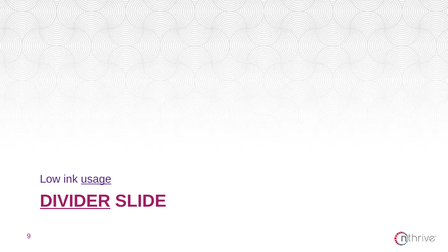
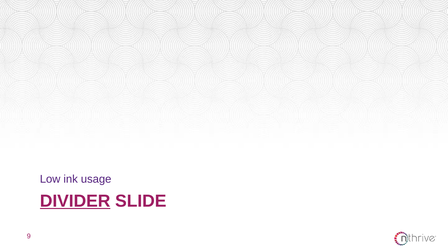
usage underline: present -> none (96, 179)
